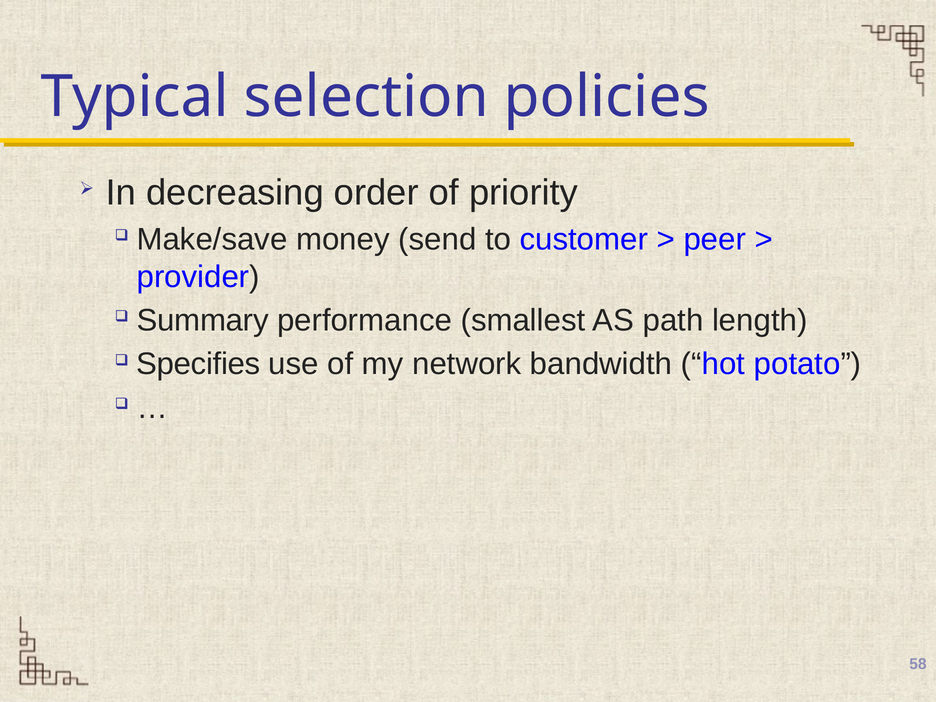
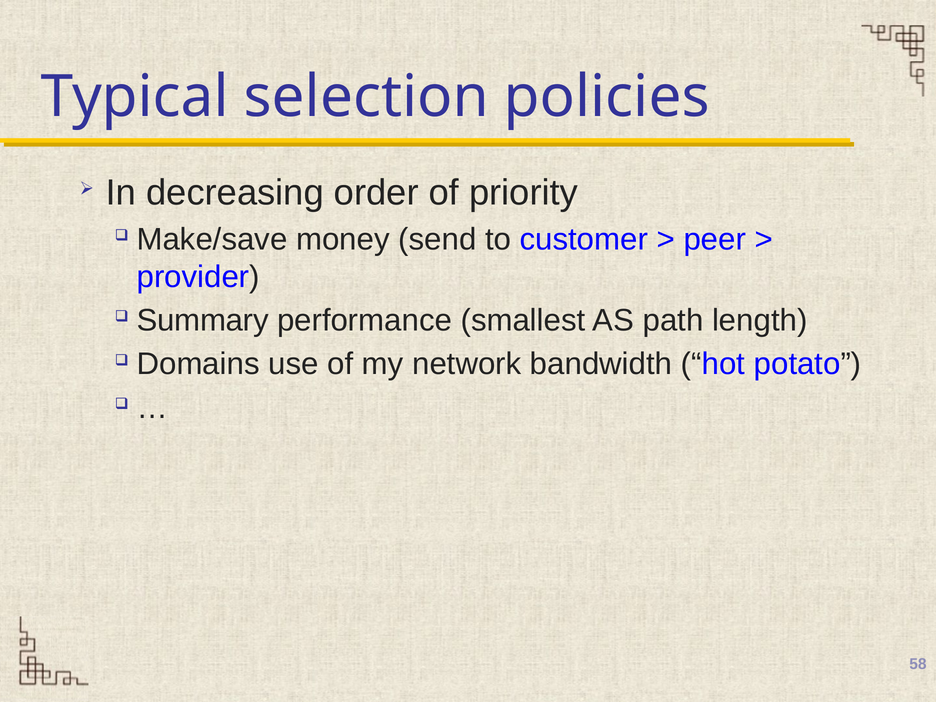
Specifies: Specifies -> Domains (198, 364)
